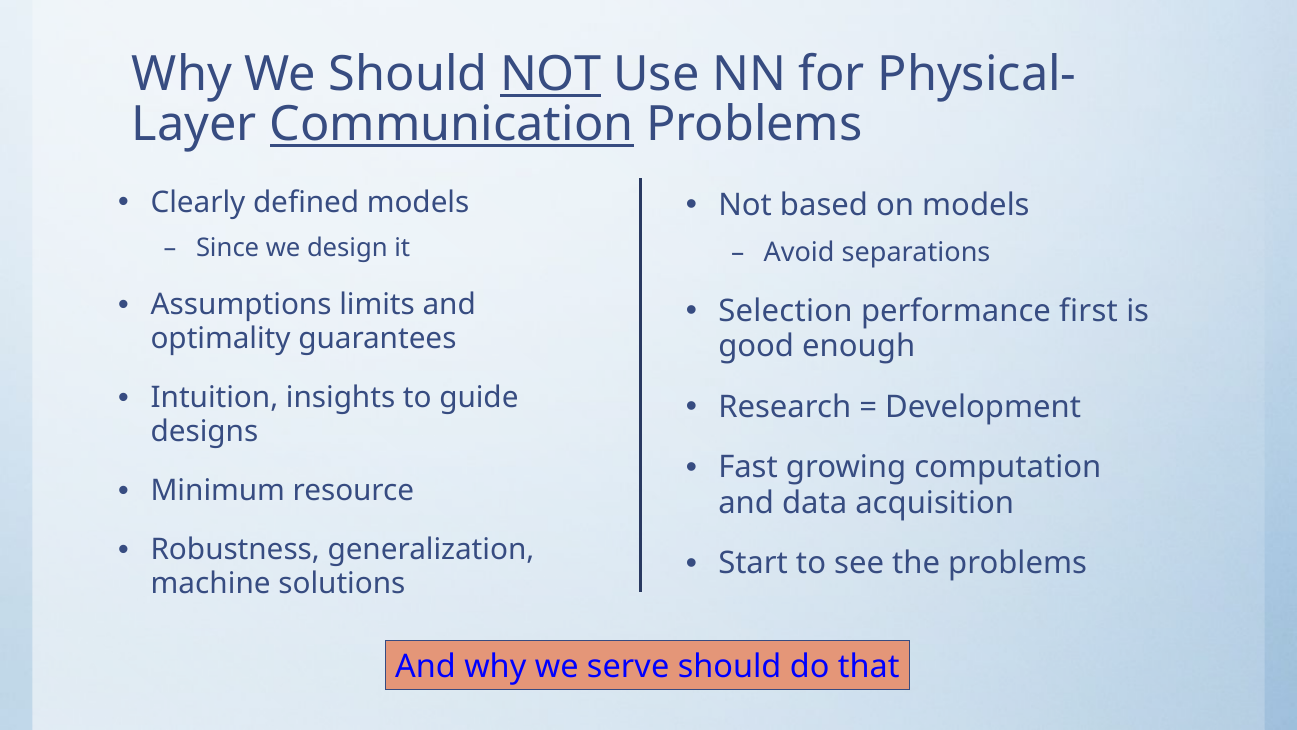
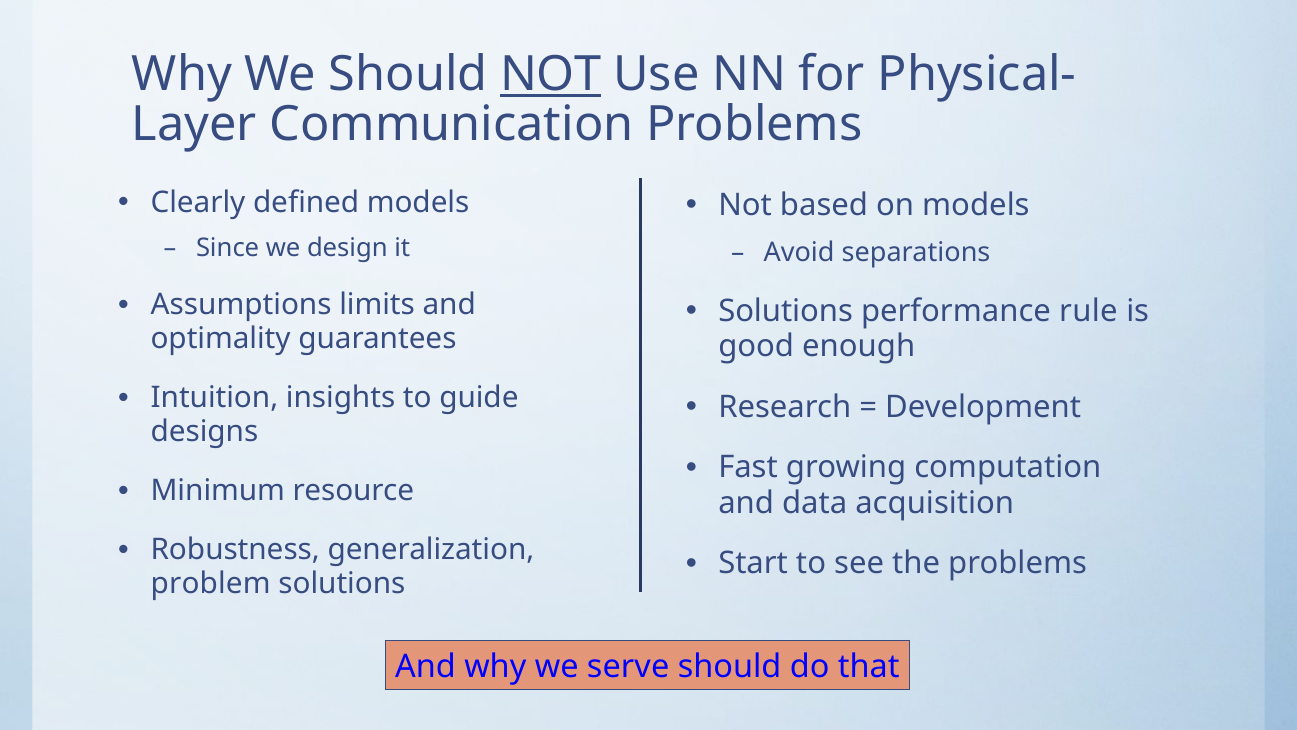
Communication underline: present -> none (452, 124)
Selection: Selection -> Solutions (786, 311)
first: first -> rule (1088, 311)
machine: machine -> problem (211, 584)
